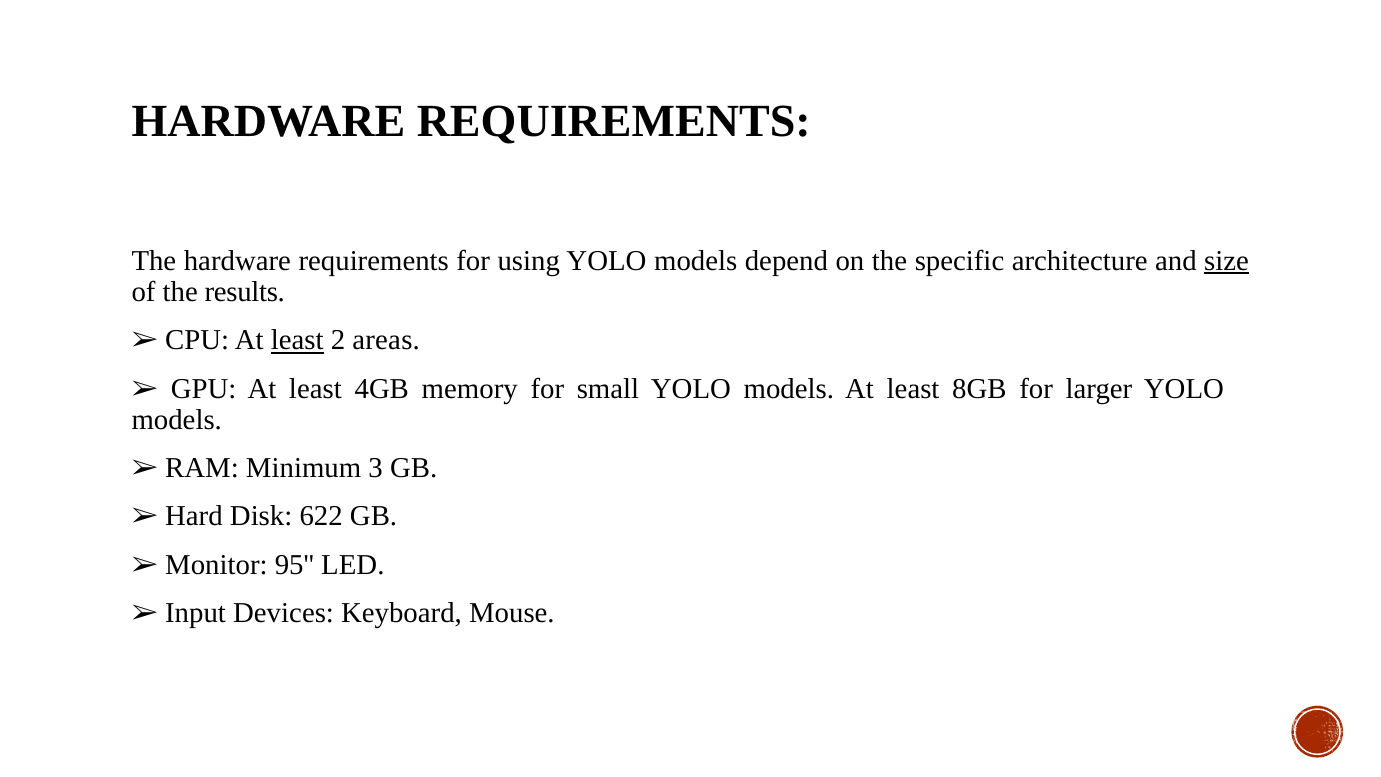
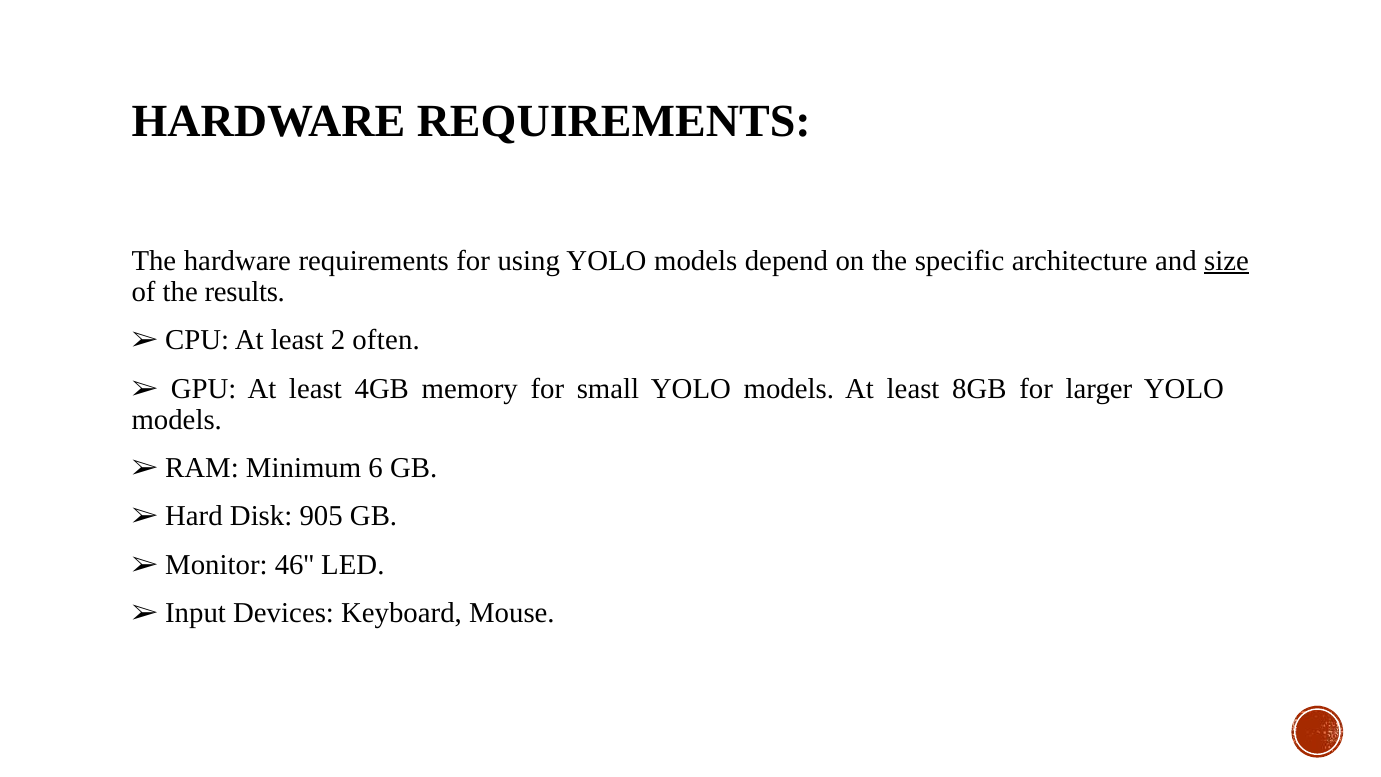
least underline: present -> none (297, 340)
areas: areas -> often (386, 340)
3: 3 -> 6 (376, 468)
622: 622 -> 905 (321, 516)
95: 95 -> 46 (294, 565)
